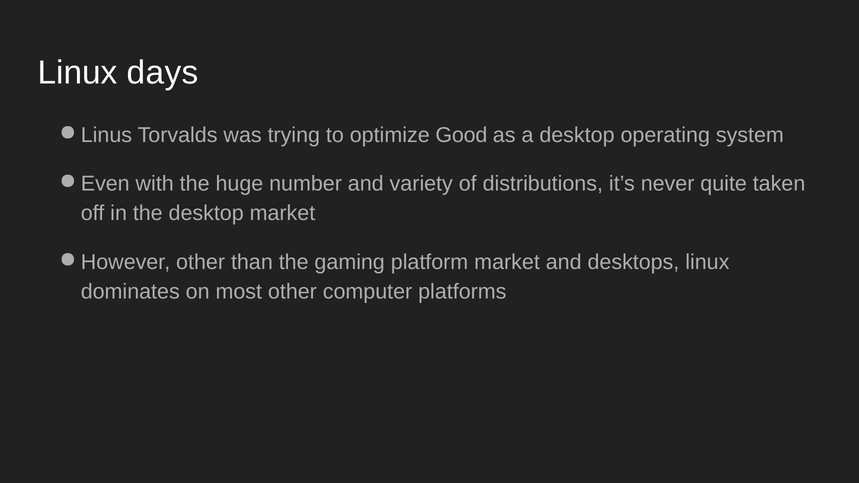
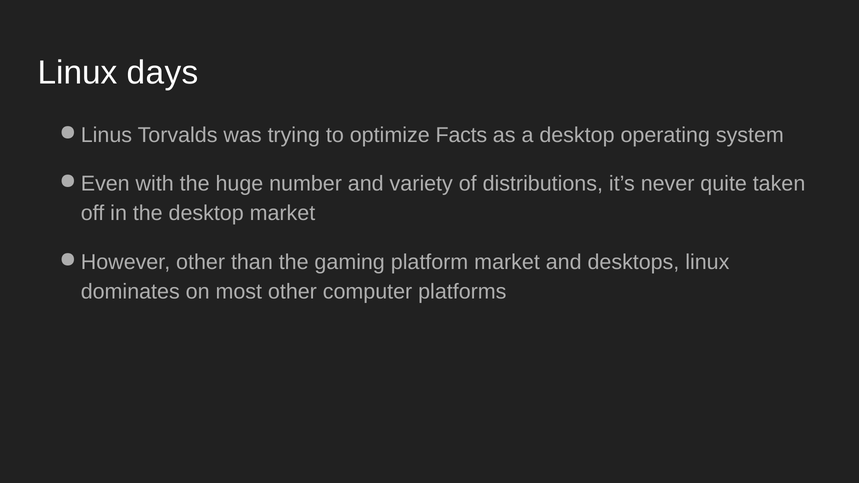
Good: Good -> Facts (461, 135)
